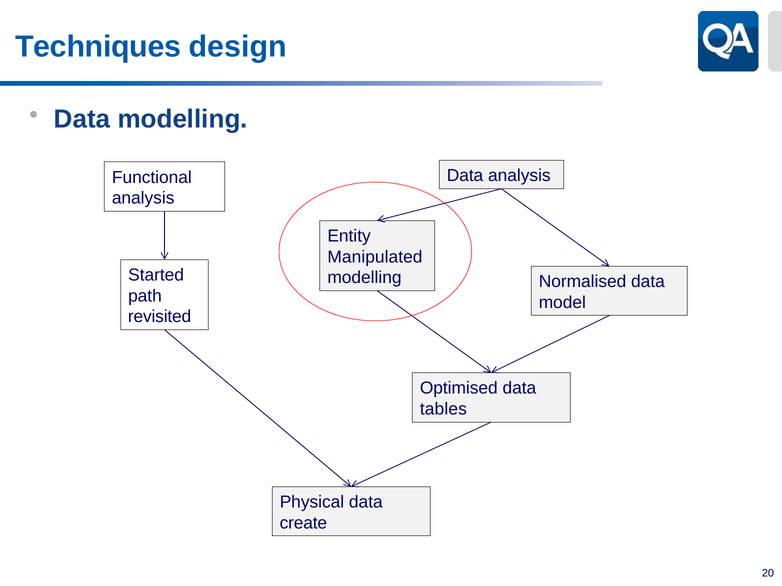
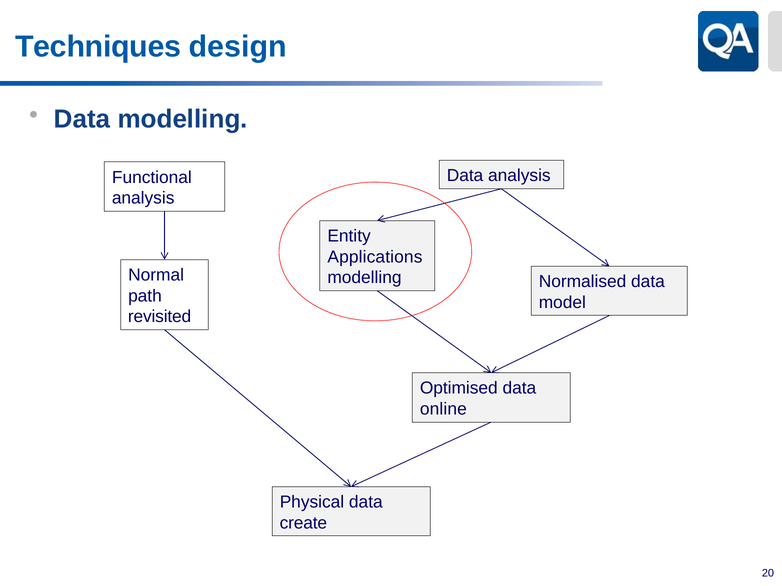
Manipulated: Manipulated -> Applications (375, 257)
Started: Started -> Normal (156, 275)
tables: tables -> online (443, 409)
